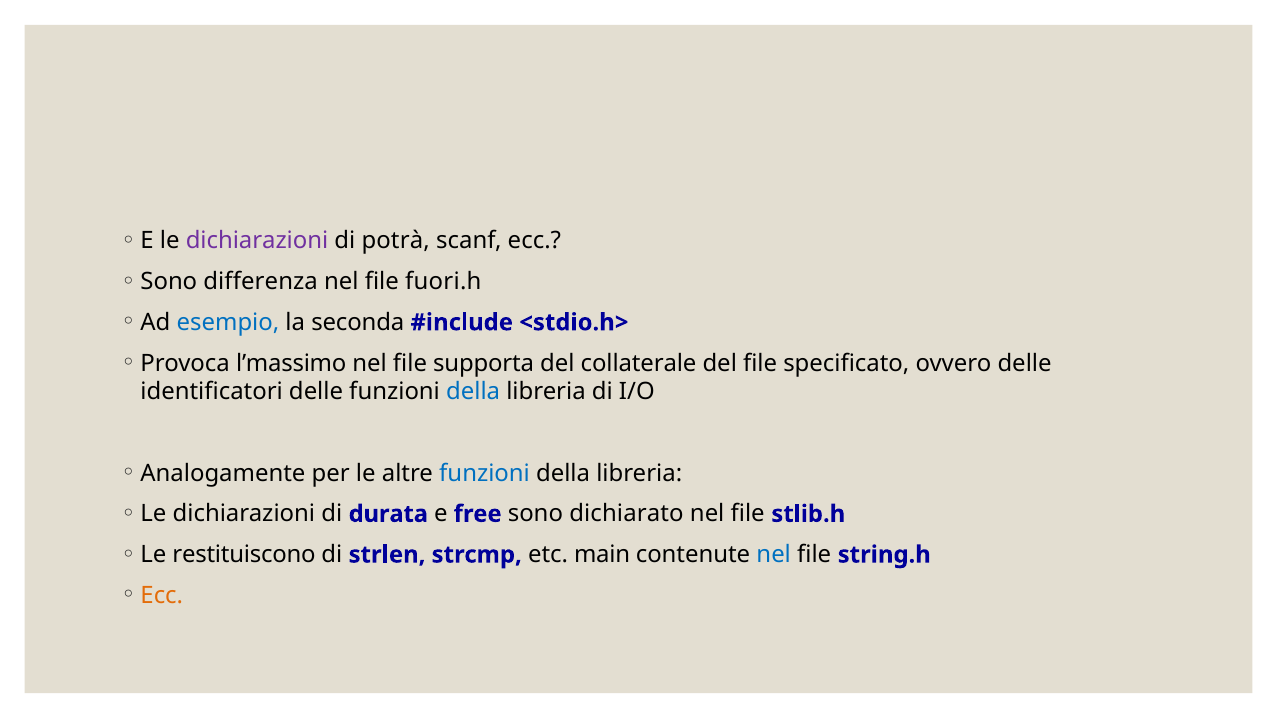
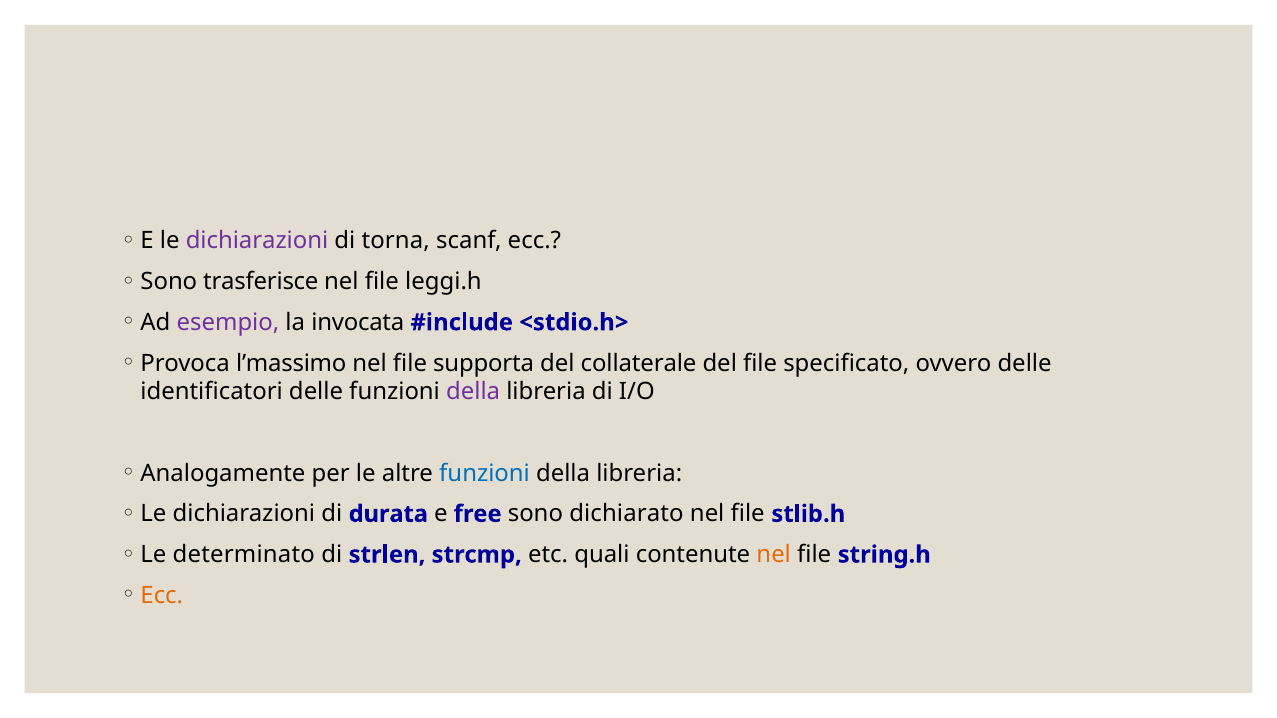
potrà: potrà -> torna (396, 241)
differenza: differenza -> trasferisce (261, 282)
fuori.h: fuori.h -> leggi.h (443, 282)
esempio colour: blue -> purple (228, 323)
seconda: seconda -> invocata (358, 323)
della colour: blue -> purple (473, 392)
restituiscono: restituiscono -> determinato (244, 555)
main: main -> quali (602, 555)
nel colour: blue -> orange (774, 555)
